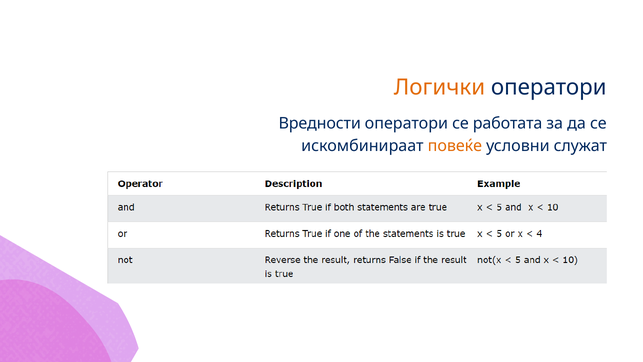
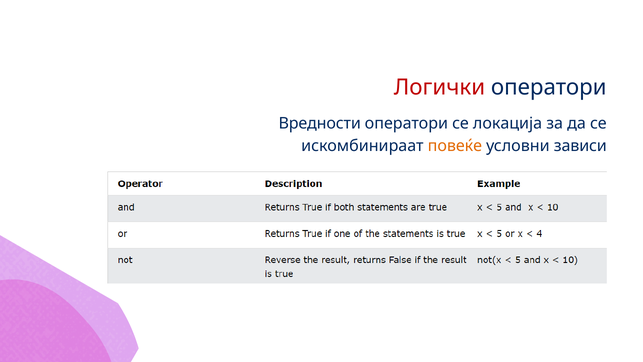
Логички colour: orange -> red (439, 87)
работата: работата -> локација (508, 123)
служат: служат -> зависи (580, 146)
